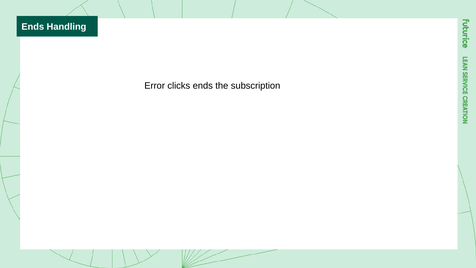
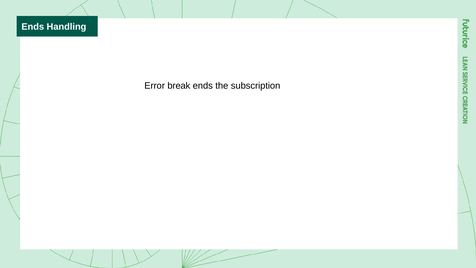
clicks: clicks -> break (179, 86)
